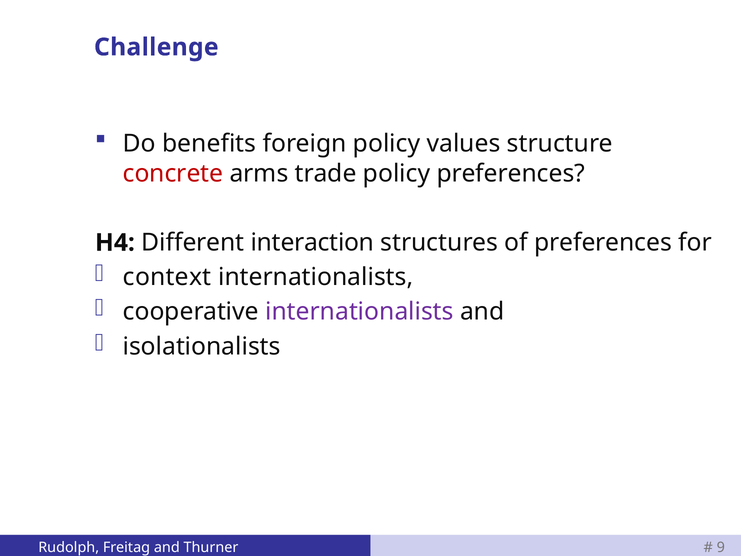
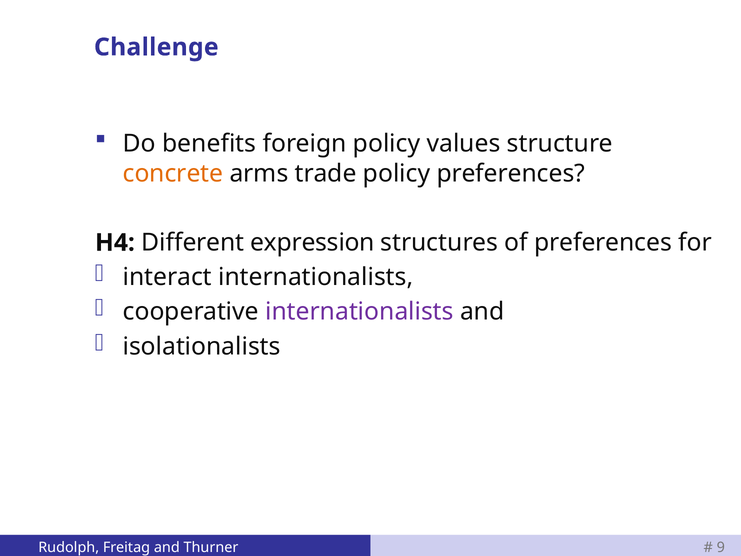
concrete colour: red -> orange (173, 173)
interaction: interaction -> expression (312, 243)
context: context -> interact (167, 277)
